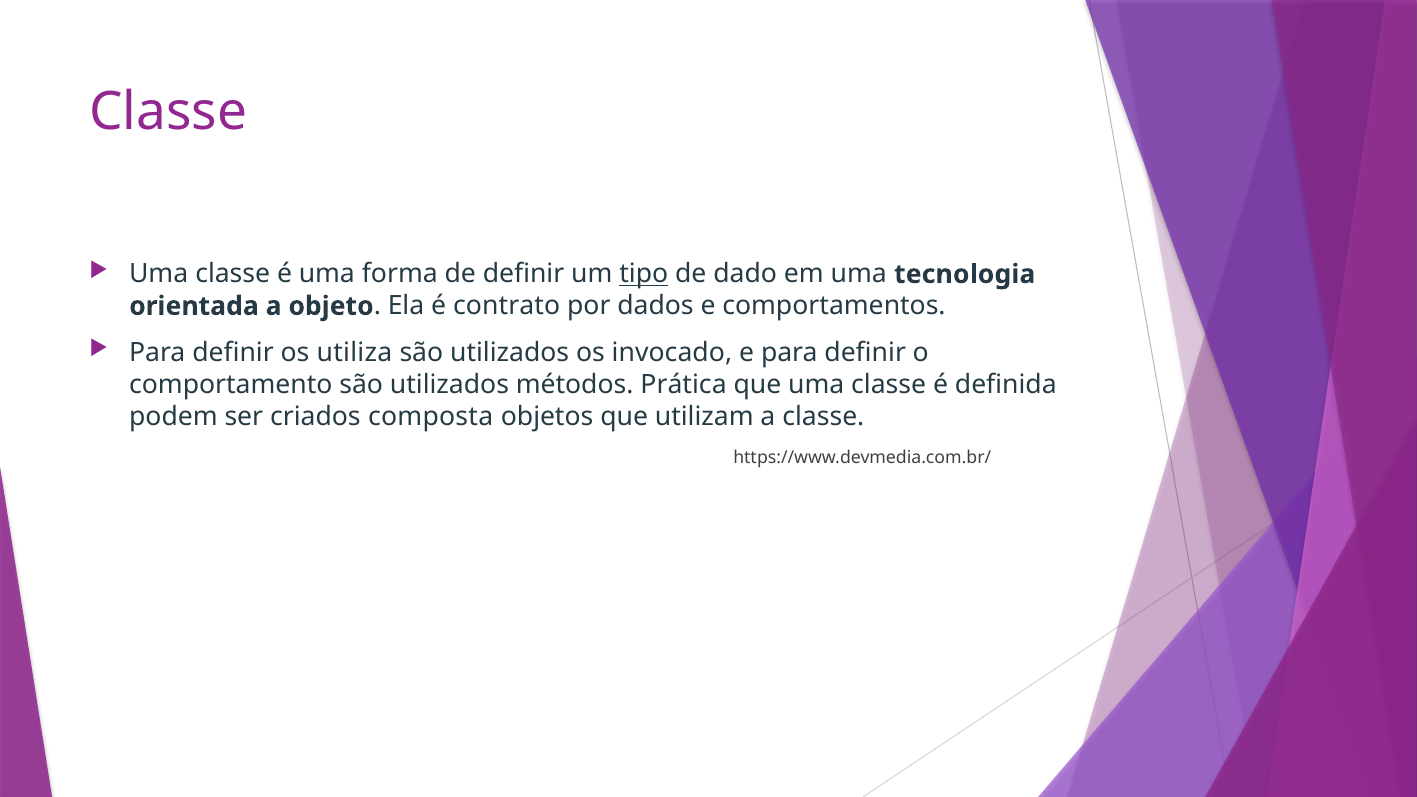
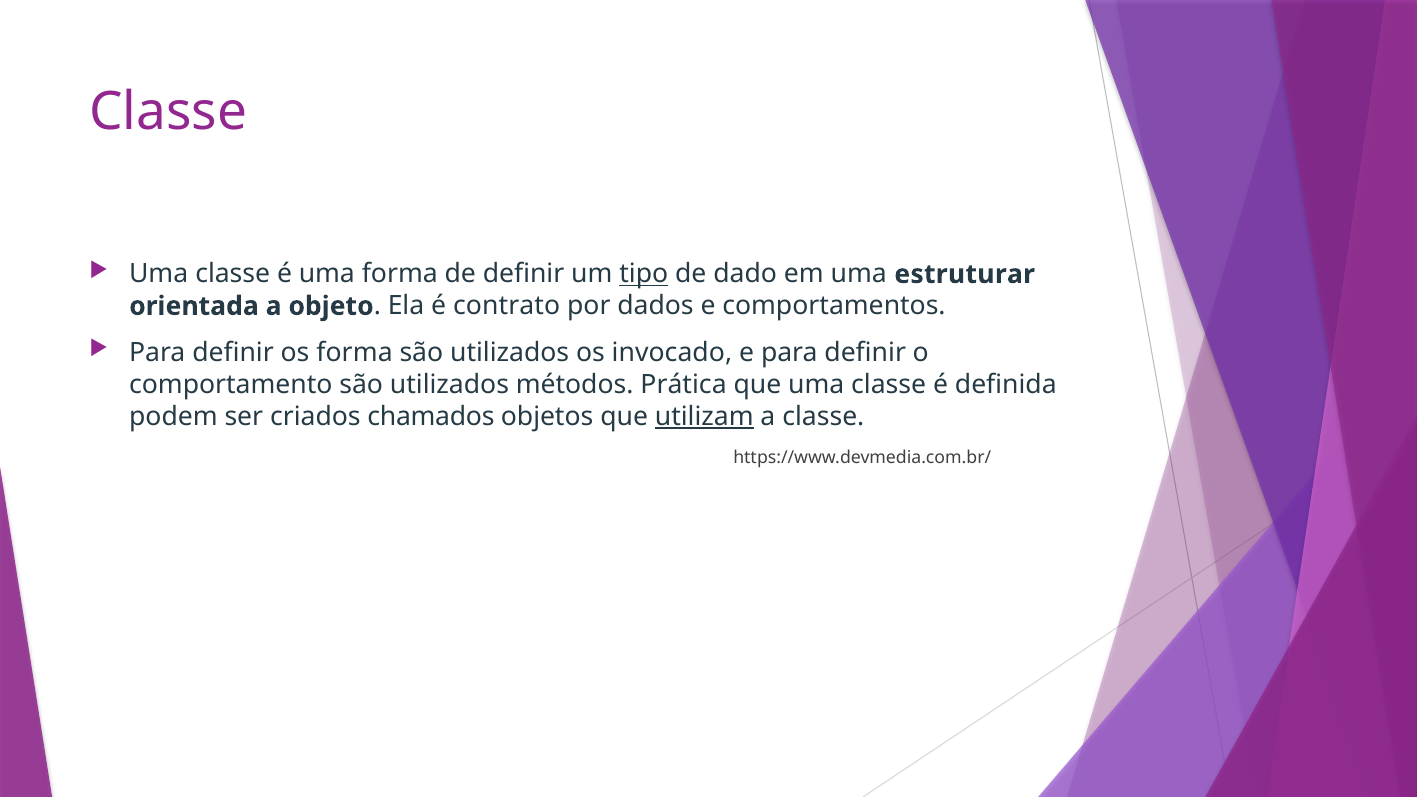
tecnologia: tecnologia -> estruturar (965, 274)
os utiliza: utiliza -> forma (354, 353)
composta: composta -> chamados (431, 417)
utilizam underline: none -> present (704, 417)
